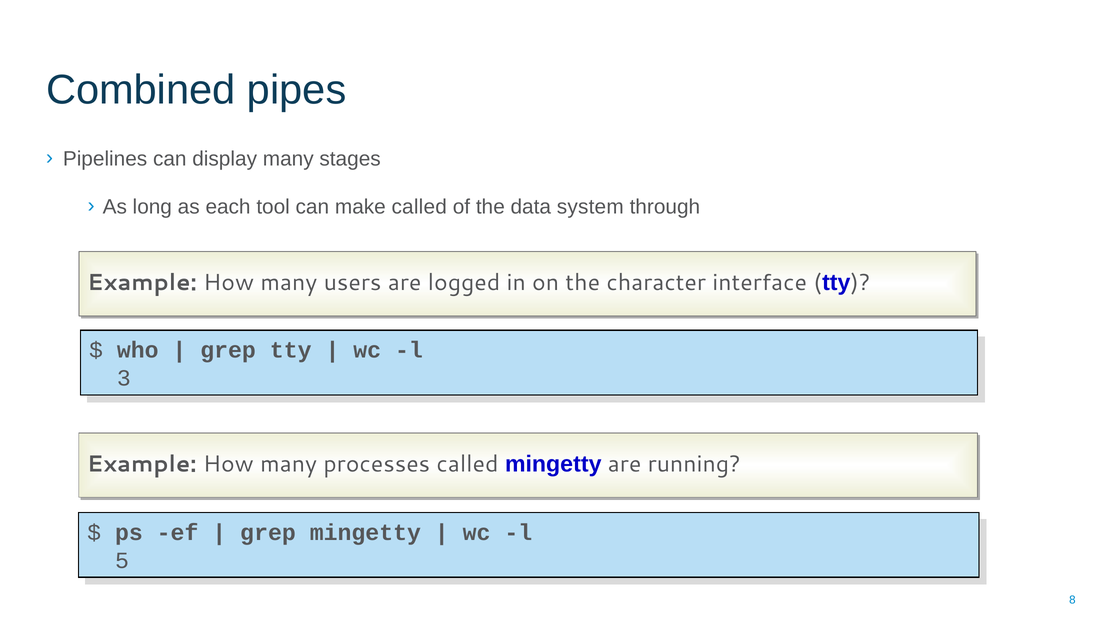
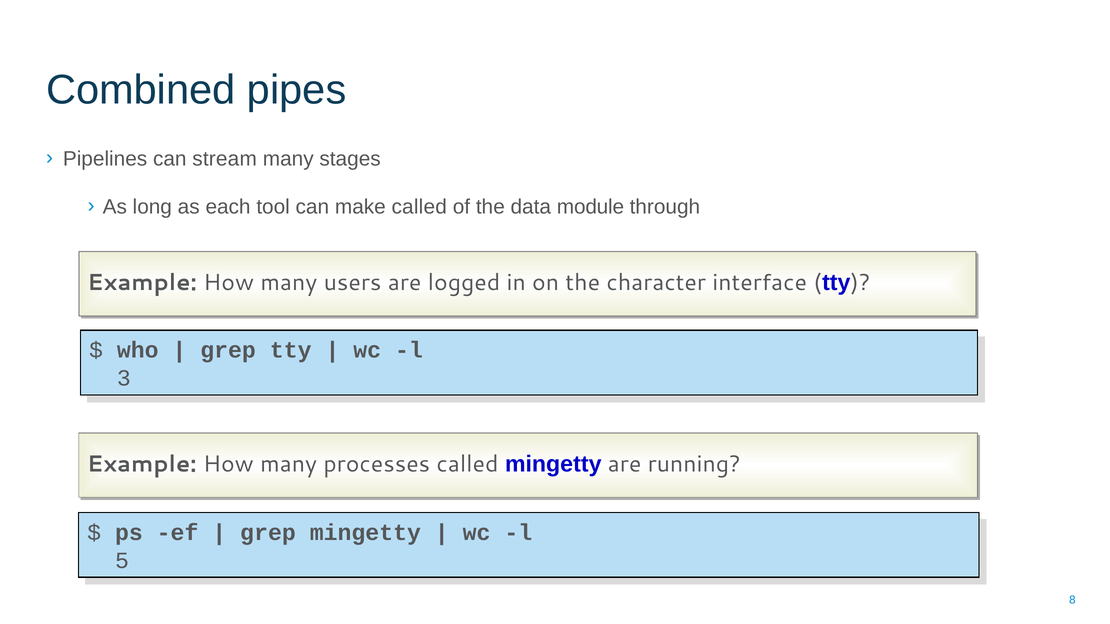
display: display -> stream (225, 159)
system: system -> module (590, 207)
